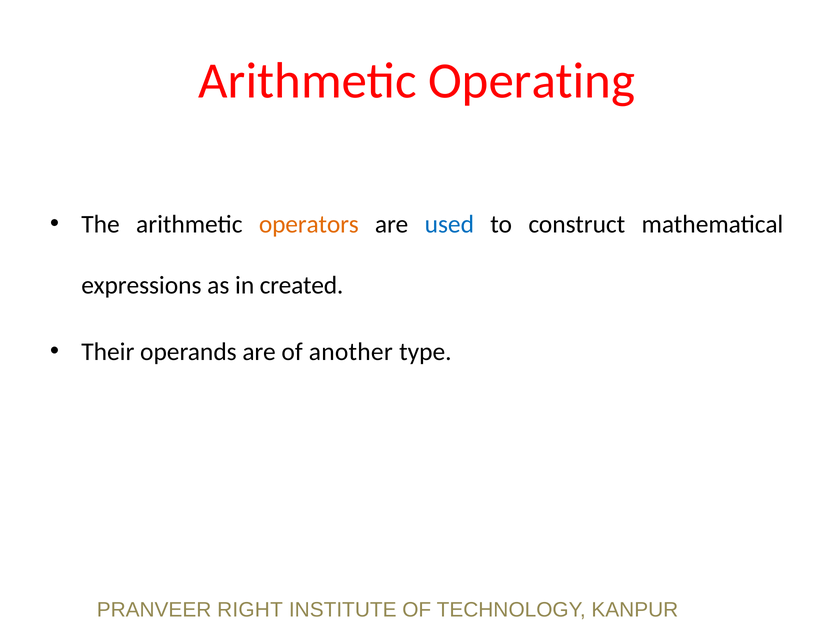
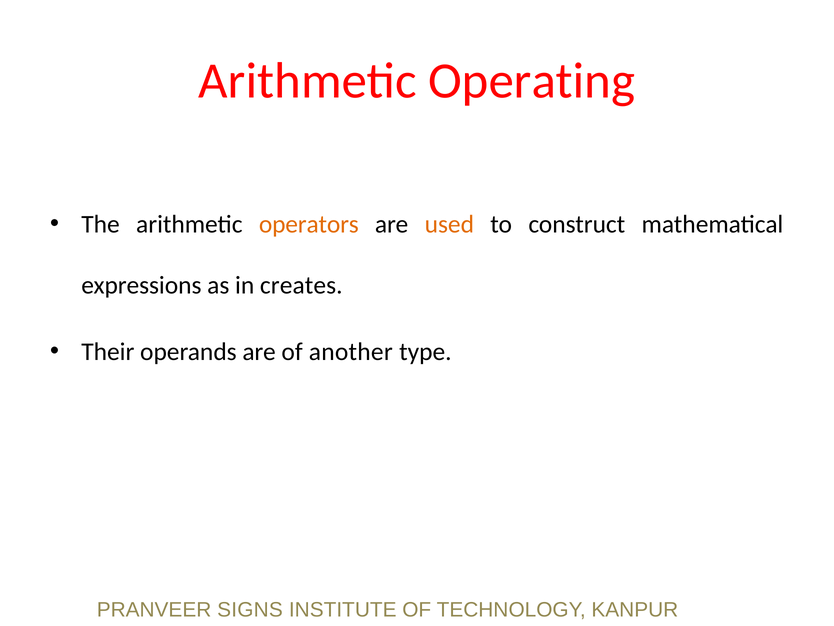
used colour: blue -> orange (449, 224)
created: created -> creates (301, 285)
RIGHT: RIGHT -> SIGNS (250, 609)
